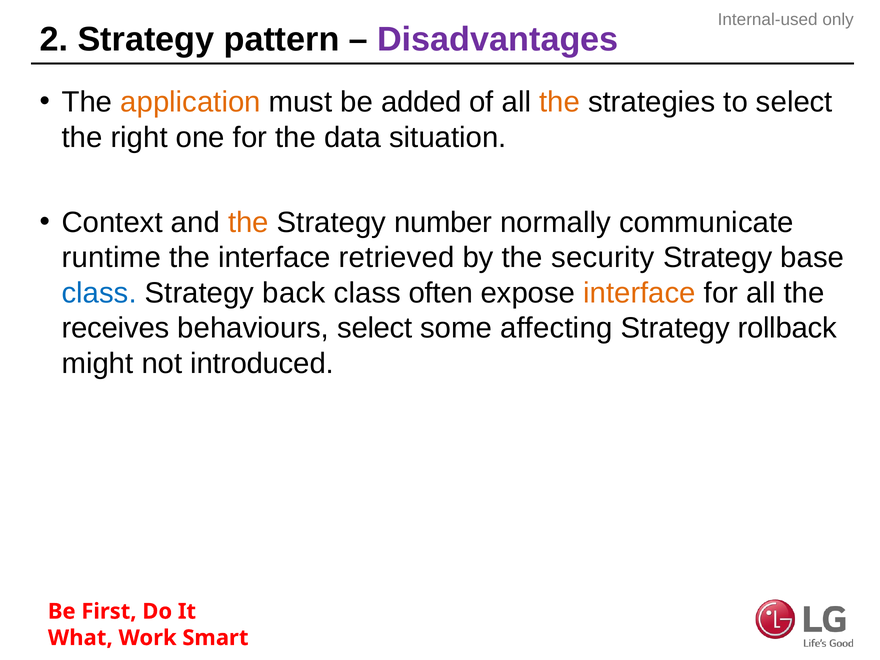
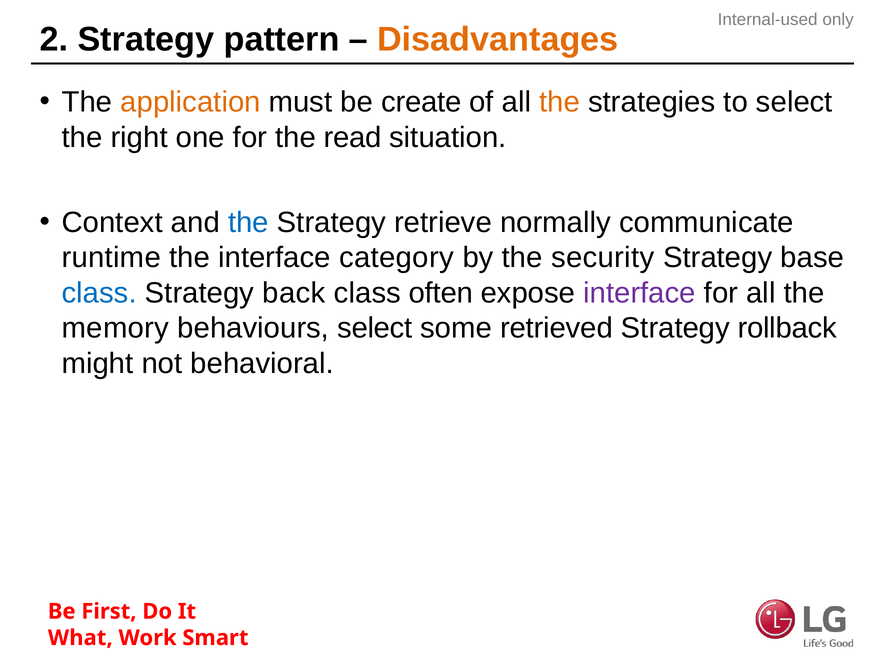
Disadvantages colour: purple -> orange (498, 39)
added: added -> create (421, 102)
data: data -> read (353, 137)
the colour: orange -> blue (248, 223)
number: number -> retrieve (443, 223)
retrieved: retrieved -> category (397, 258)
interface colour: orange -> purple (640, 293)
receives: receives -> memory (115, 328)
affecting: affecting -> retrieved (557, 328)
introduced: introduced -> behavioral (262, 363)
